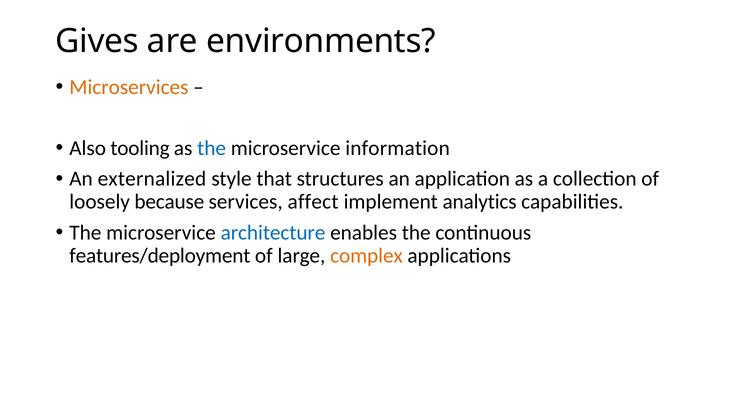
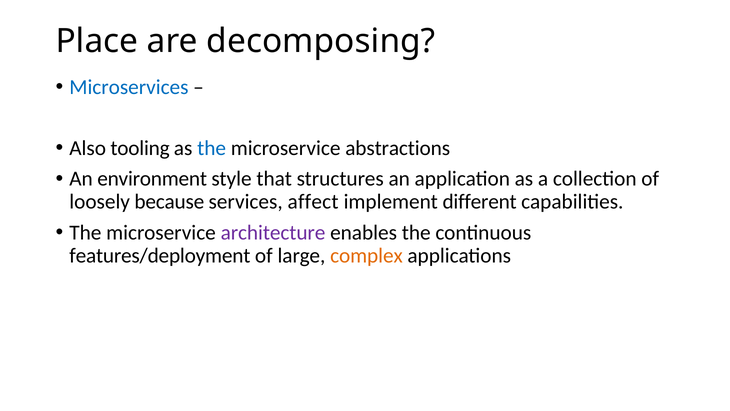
Gives: Gives -> Place (97, 41)
environments: environments -> decomposing (321, 41)
Microservices colour: orange -> blue (129, 87)
information: information -> abstractions (398, 148)
externalized: externalized -> environment (152, 179)
analytics: analytics -> different (480, 202)
architecture colour: blue -> purple (273, 232)
